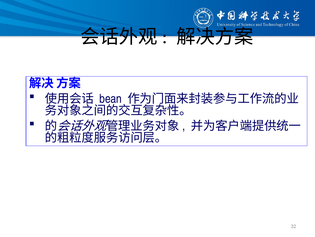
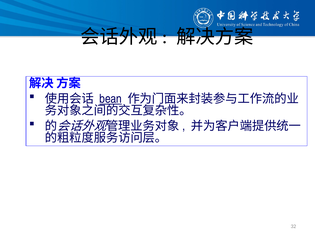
bean underline: none -> present (111, 98)
